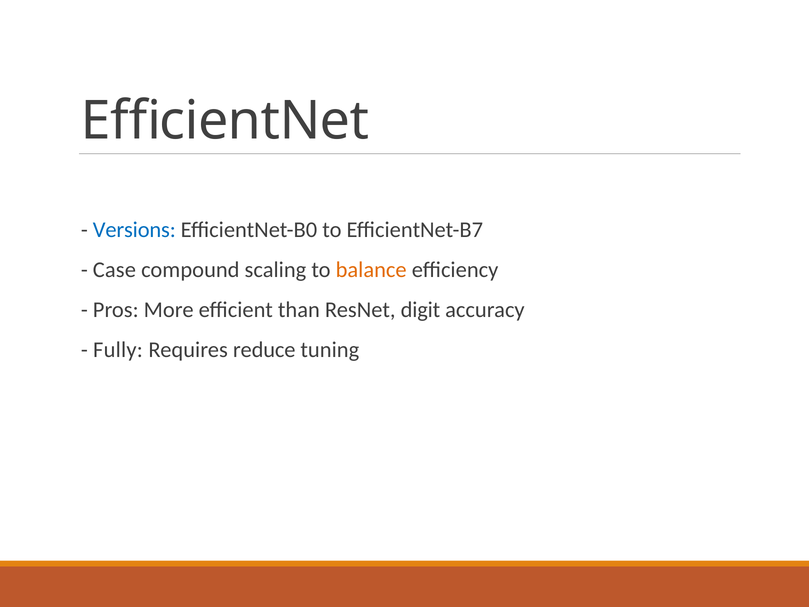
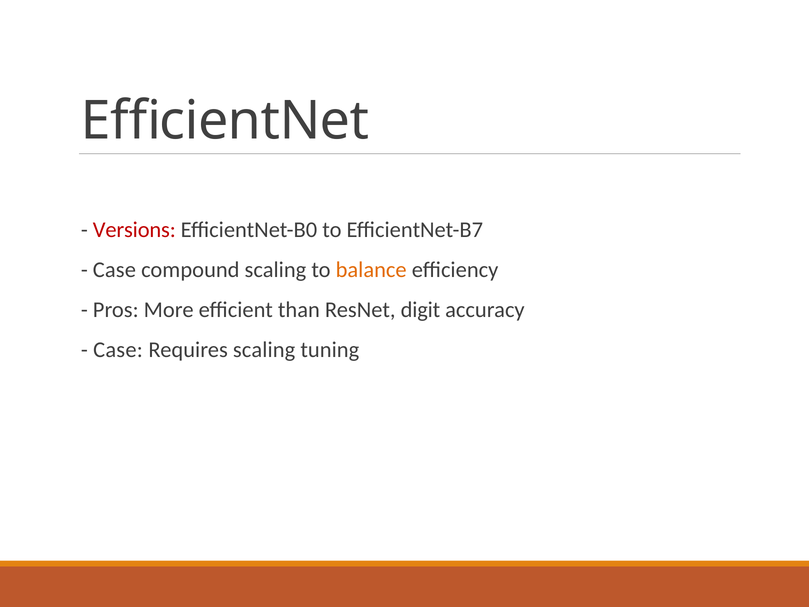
Versions colour: blue -> red (134, 230)
Fully: Fully -> Case (118, 350)
Requires reduce: reduce -> scaling (264, 350)
